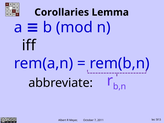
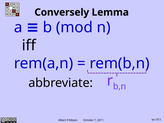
Corollaries: Corollaries -> Conversely (62, 12)
